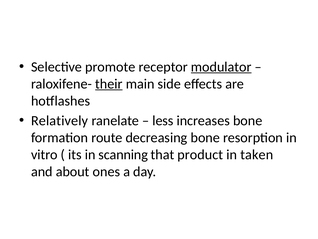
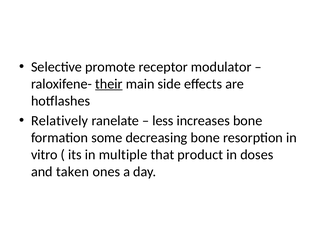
modulator underline: present -> none (221, 67)
route: route -> some (107, 137)
scanning: scanning -> multiple (123, 154)
taken: taken -> doses (257, 154)
about: about -> taken (73, 171)
